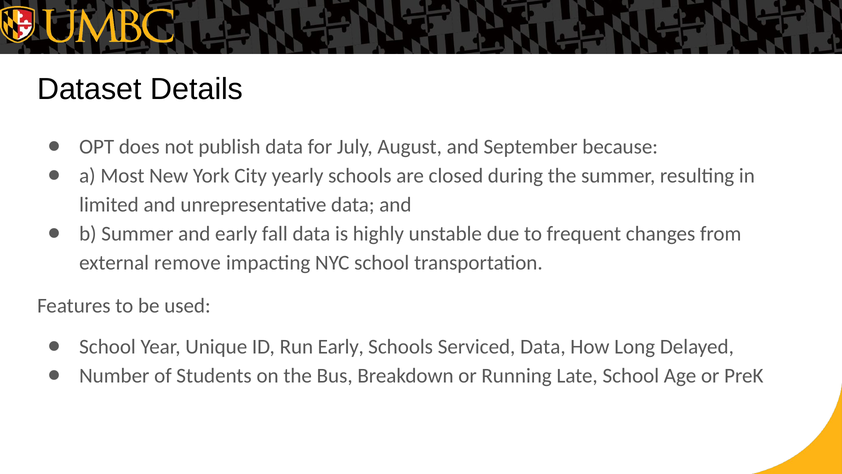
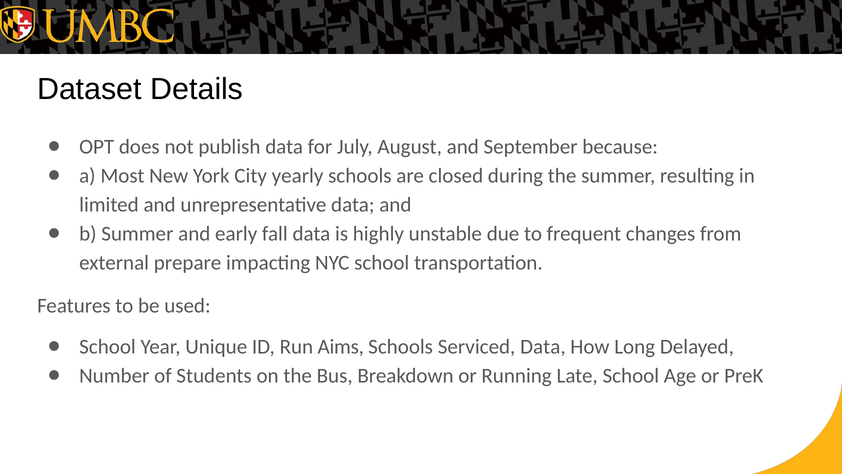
remove: remove -> prepare (188, 263)
Run Early: Early -> Aims (341, 346)
